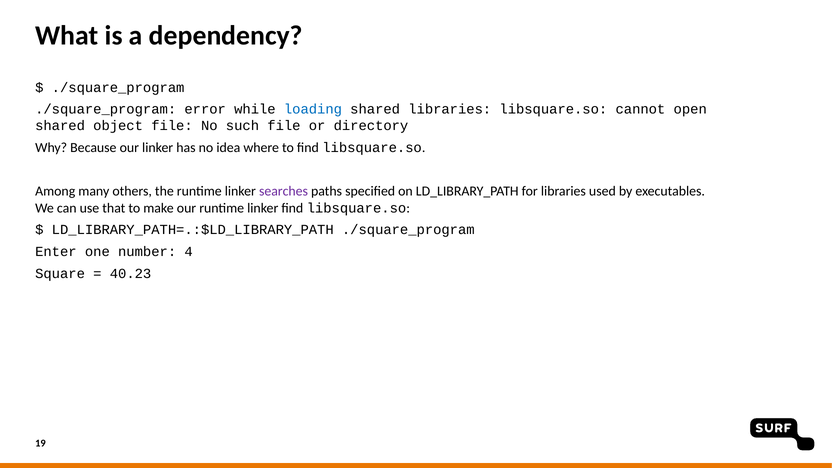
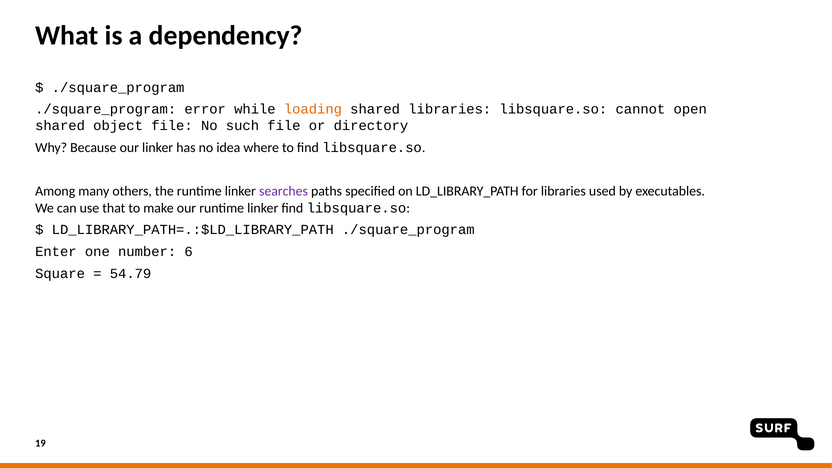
loading colour: blue -> orange (313, 109)
4: 4 -> 6 (189, 252)
40.23: 40.23 -> 54.79 (131, 274)
